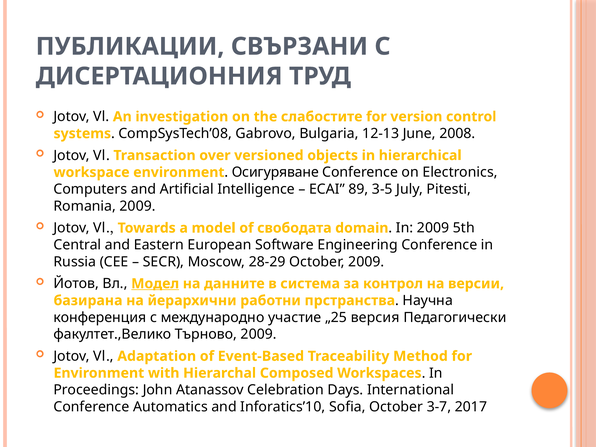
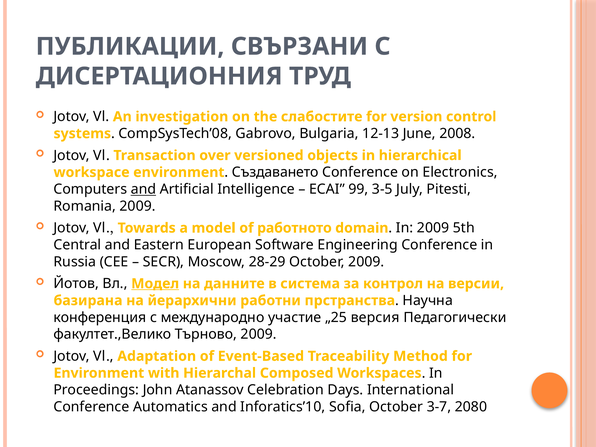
Осигуряване: Осигуряване -> Създаването (275, 172)
and underline: none -> present (143, 189)
89: 89 -> 99 (358, 189)
свободата: свободата -> работното (294, 228)
2017: 2017 -> 2080 (471, 407)
